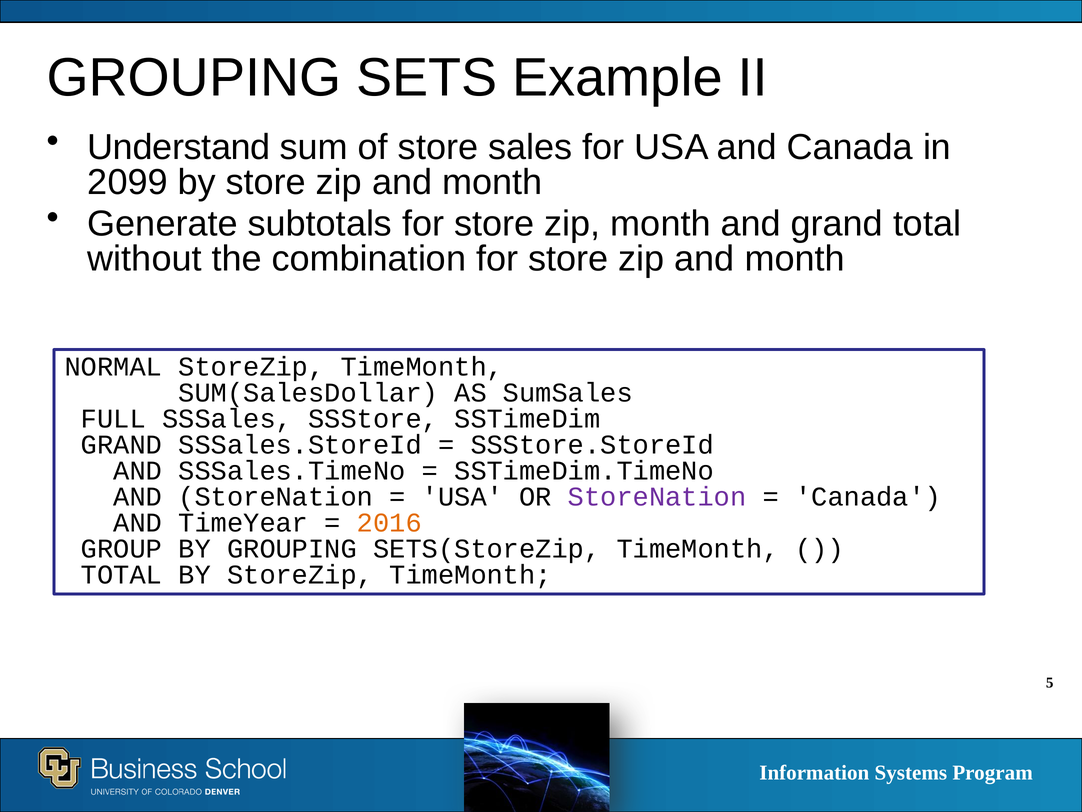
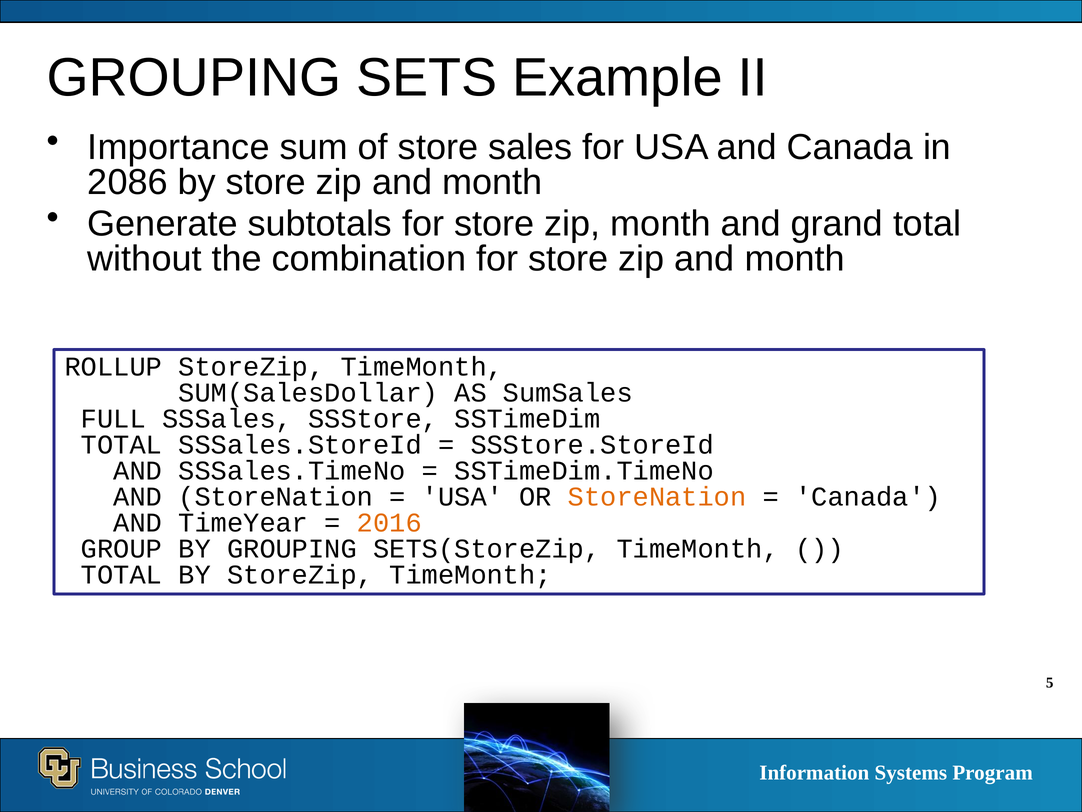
Understand: Understand -> Importance (179, 147)
2099: 2099 -> 2086 (128, 182)
NORMAL: NORMAL -> ROLLUP (113, 366)
GRAND: GRAND -> TOTAL (122, 444)
StoreNation colour: purple -> orange (657, 496)
